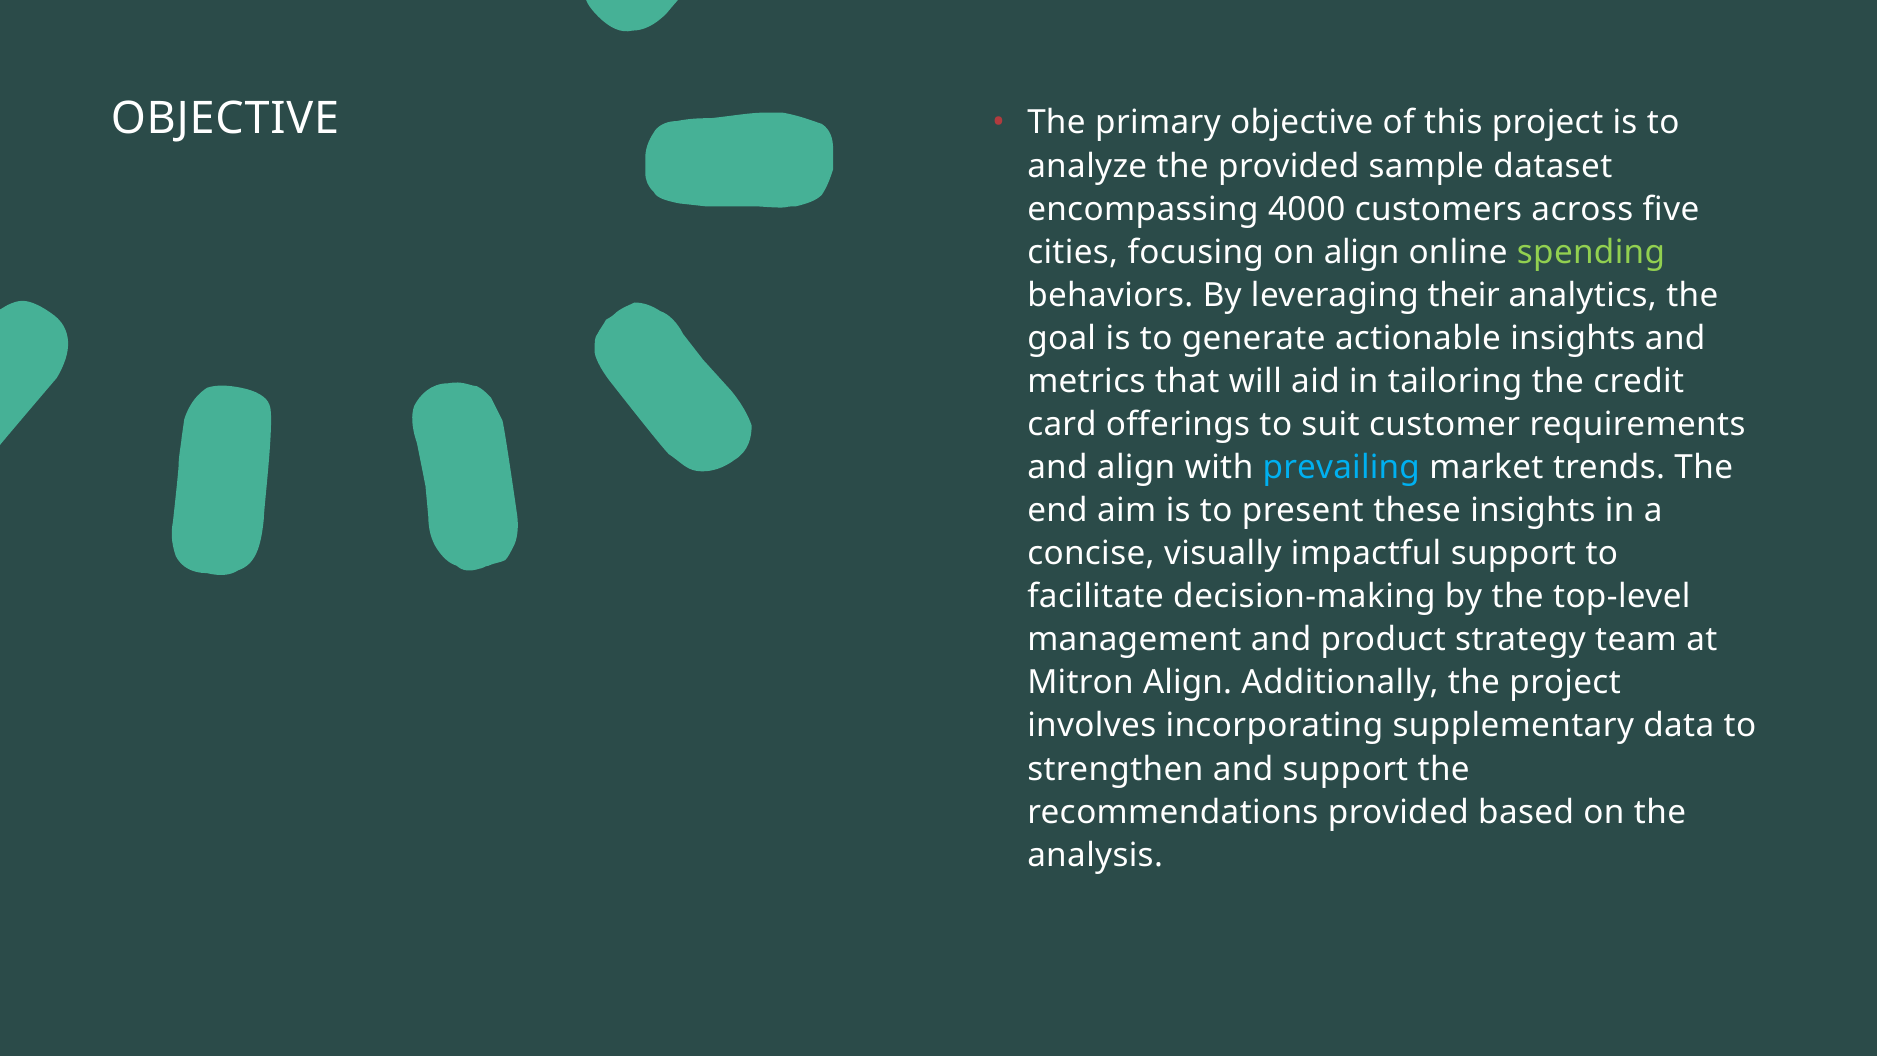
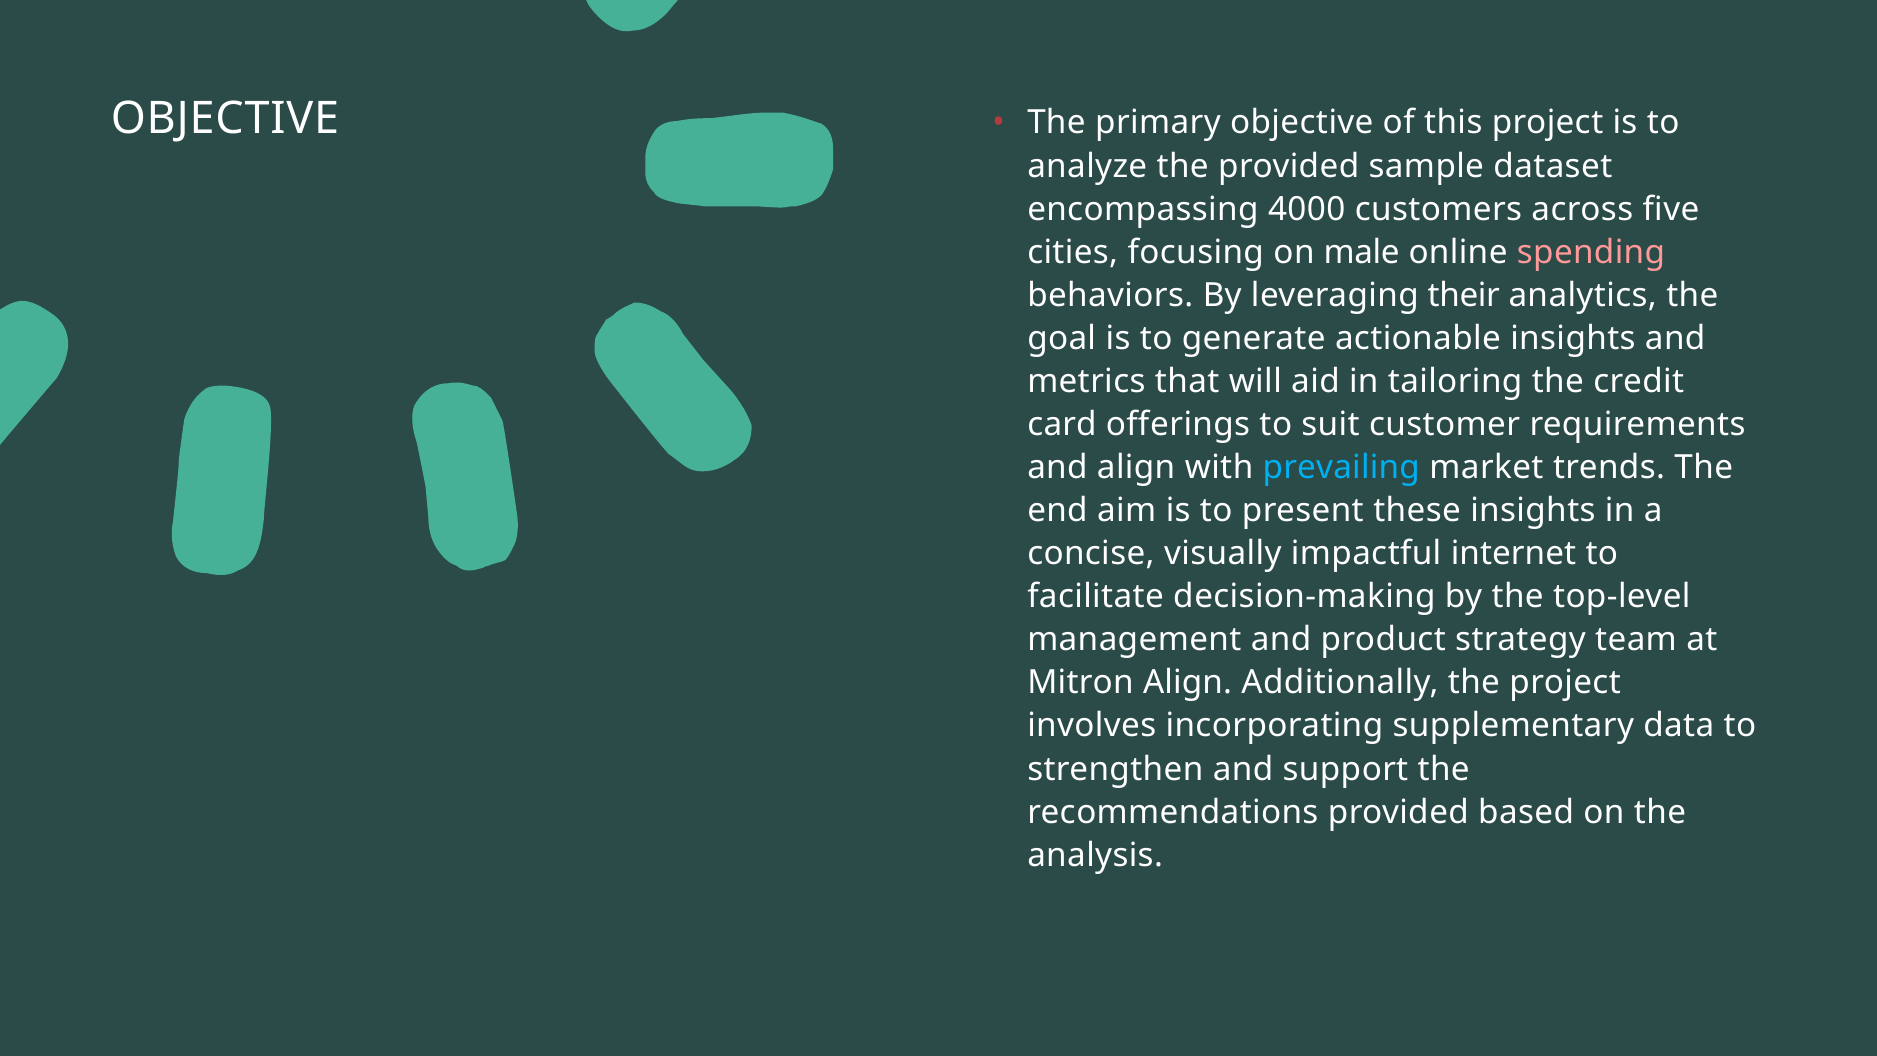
on align: align -> male (1362, 252)
spending colour: light green -> pink (1591, 252)
impactful support: support -> internet (1513, 554)
